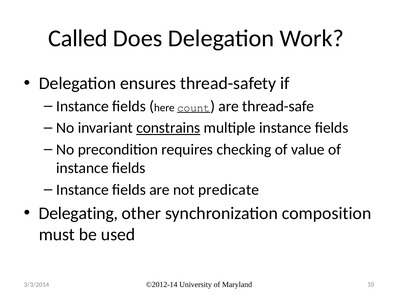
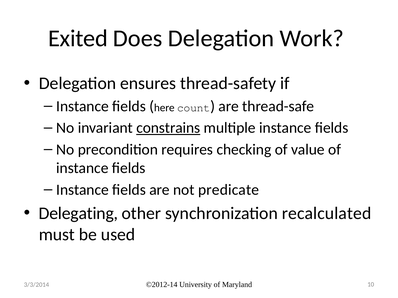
Called: Called -> Exited (78, 39)
count underline: present -> none (194, 108)
composition: composition -> recalculated (327, 214)
